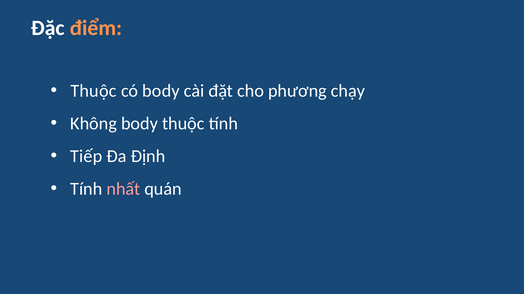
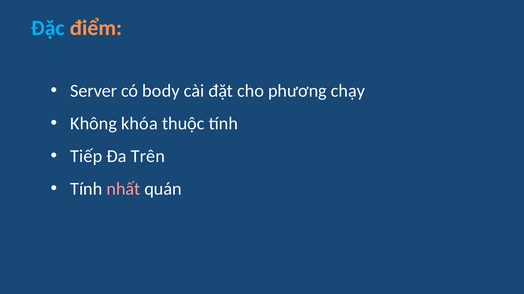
Đặc colour: white -> light blue (48, 28)
Thuộc: Thuộc -> Server (94, 91)
Không body: body -> khóa (139, 124)
Định: Định -> Trên (148, 156)
